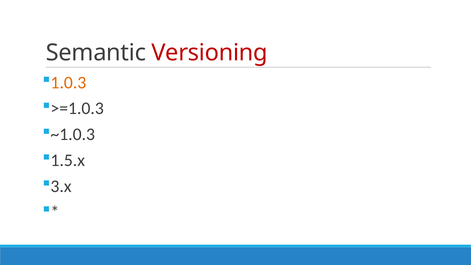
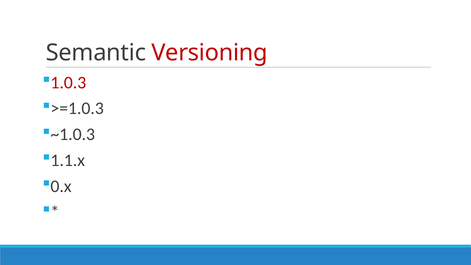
1.0.3 colour: orange -> red (68, 82)
1.5.x: 1.5.x -> 1.1.x (68, 160)
3.x: 3.x -> 0.x (61, 186)
